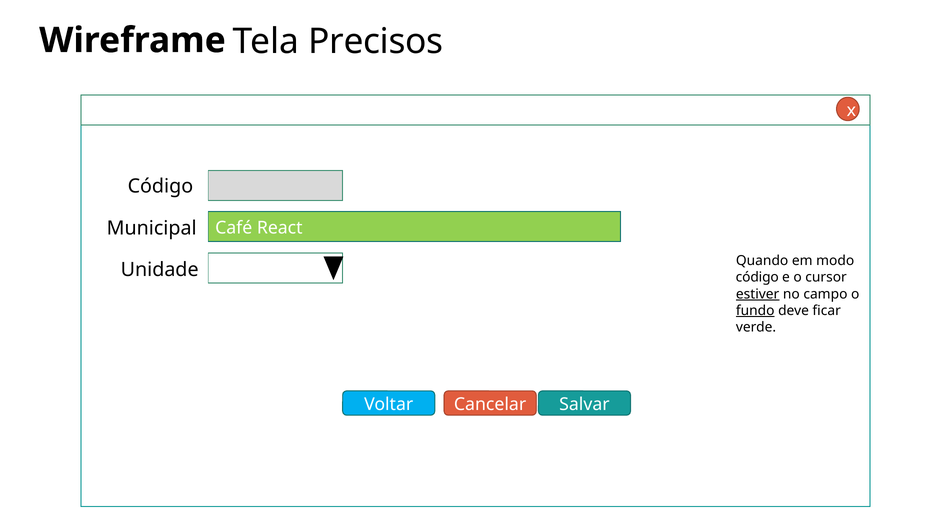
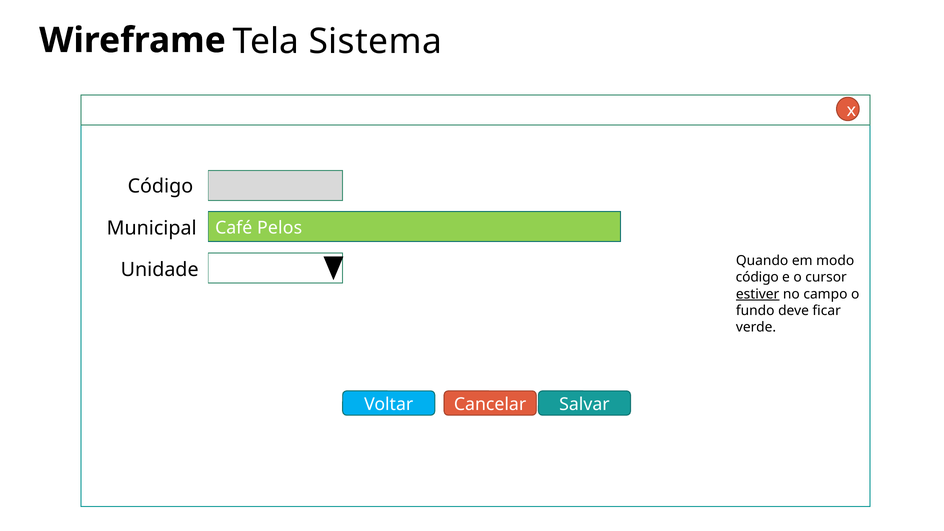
Precisos: Precisos -> Sistema (375, 41)
React: React -> Pelos (280, 228)
fundo underline: present -> none (755, 310)
